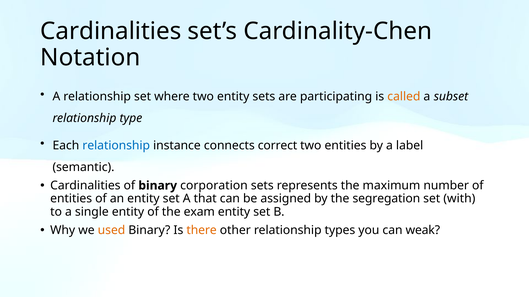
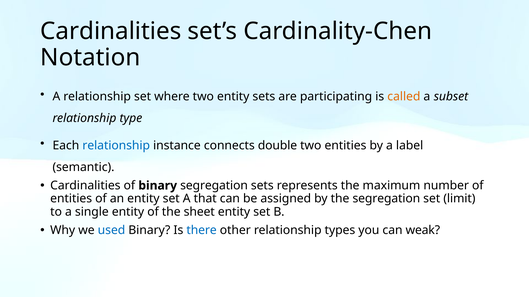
correct: correct -> double (278, 146)
binary corporation: corporation -> segregation (214, 186)
with: with -> limit (459, 199)
exam: exam -> sheet (199, 212)
used colour: orange -> blue (112, 231)
there colour: orange -> blue (202, 231)
